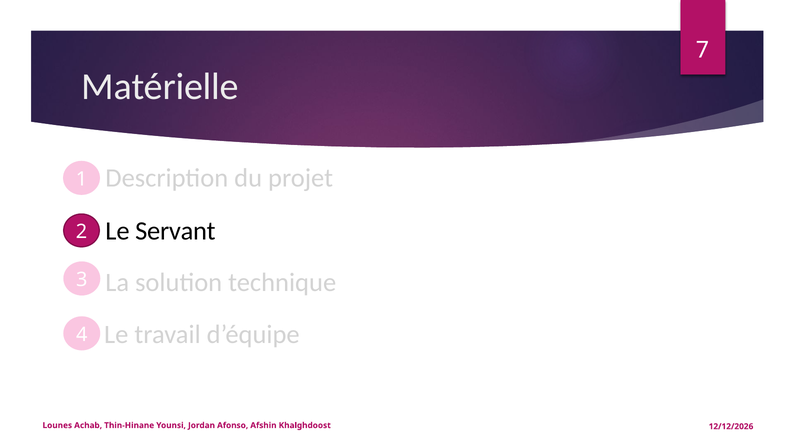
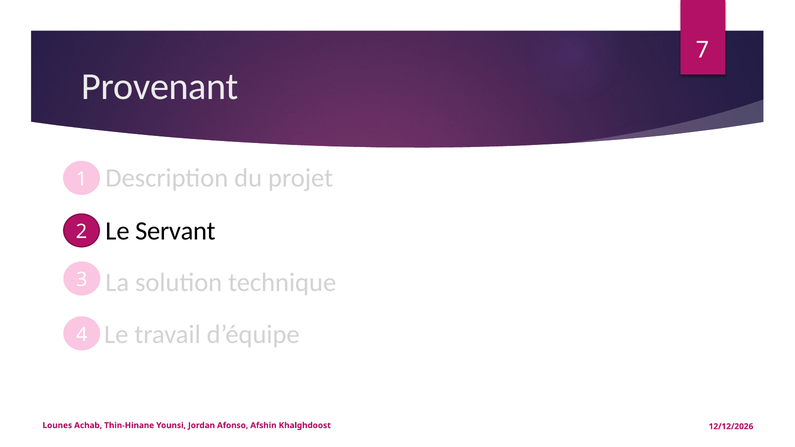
Matérielle: Matérielle -> Provenant (160, 87)
